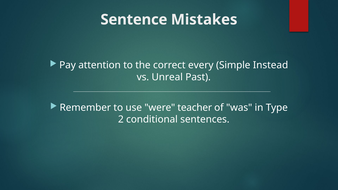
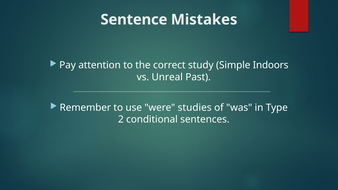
every: every -> study (201, 65)
Instead: Instead -> Indoors (271, 65)
teacher: teacher -> studies (195, 108)
